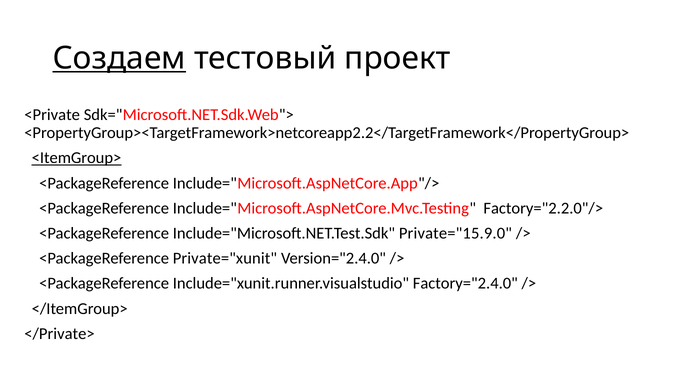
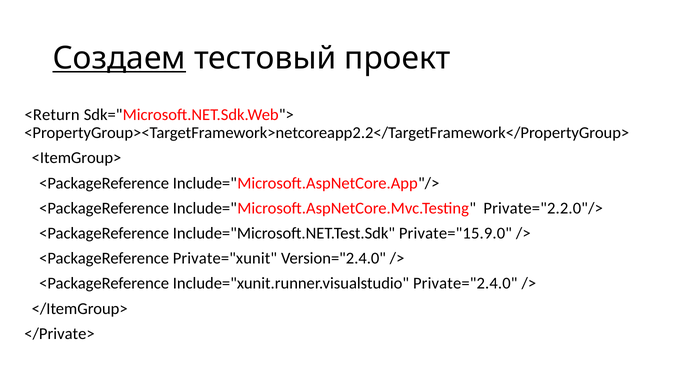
<Private: <Private -> <Return (52, 115)
<ItemGroup> underline: present -> none (77, 158)
Factory="2.2.0"/>: Factory="2.2.0"/> -> Private="2.2.0"/> (543, 208)
Factory="2.4.0: Factory="2.4.0 -> Private="2.4.0 (465, 283)
